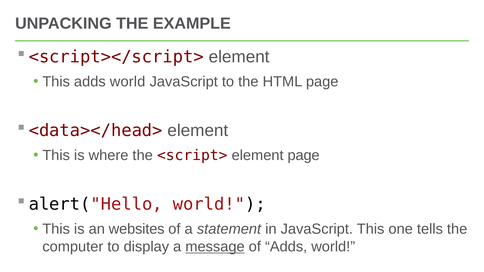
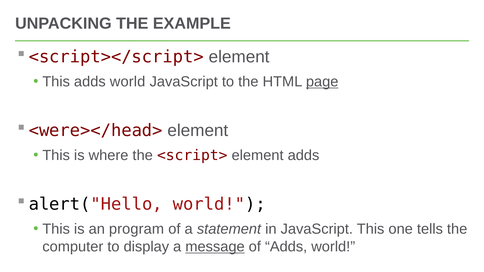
page underline: none -> present (322, 82)
<data></head>: <data></head> -> <were></head> (96, 131)
element page: page -> adds (304, 156)
websites: websites -> program (136, 229)
